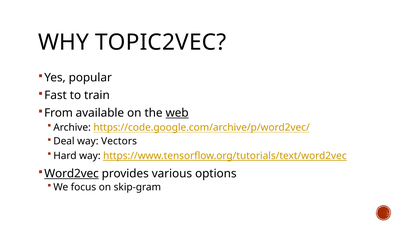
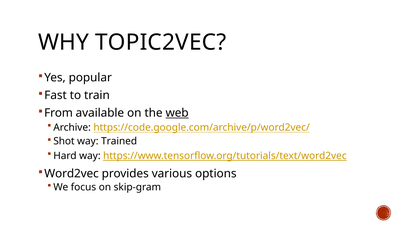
Deal: Deal -> Shot (64, 141)
Vectors: Vectors -> Trained (119, 141)
Word2vec underline: present -> none (72, 174)
